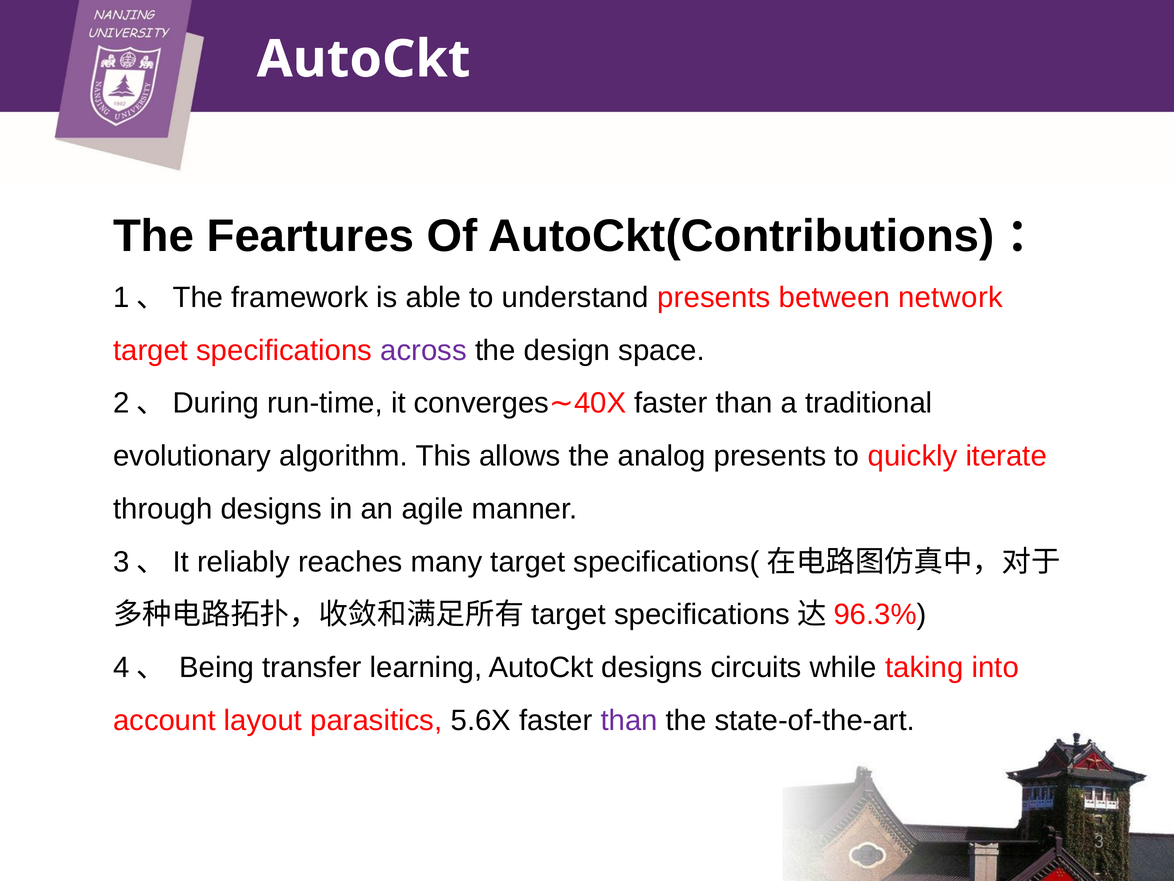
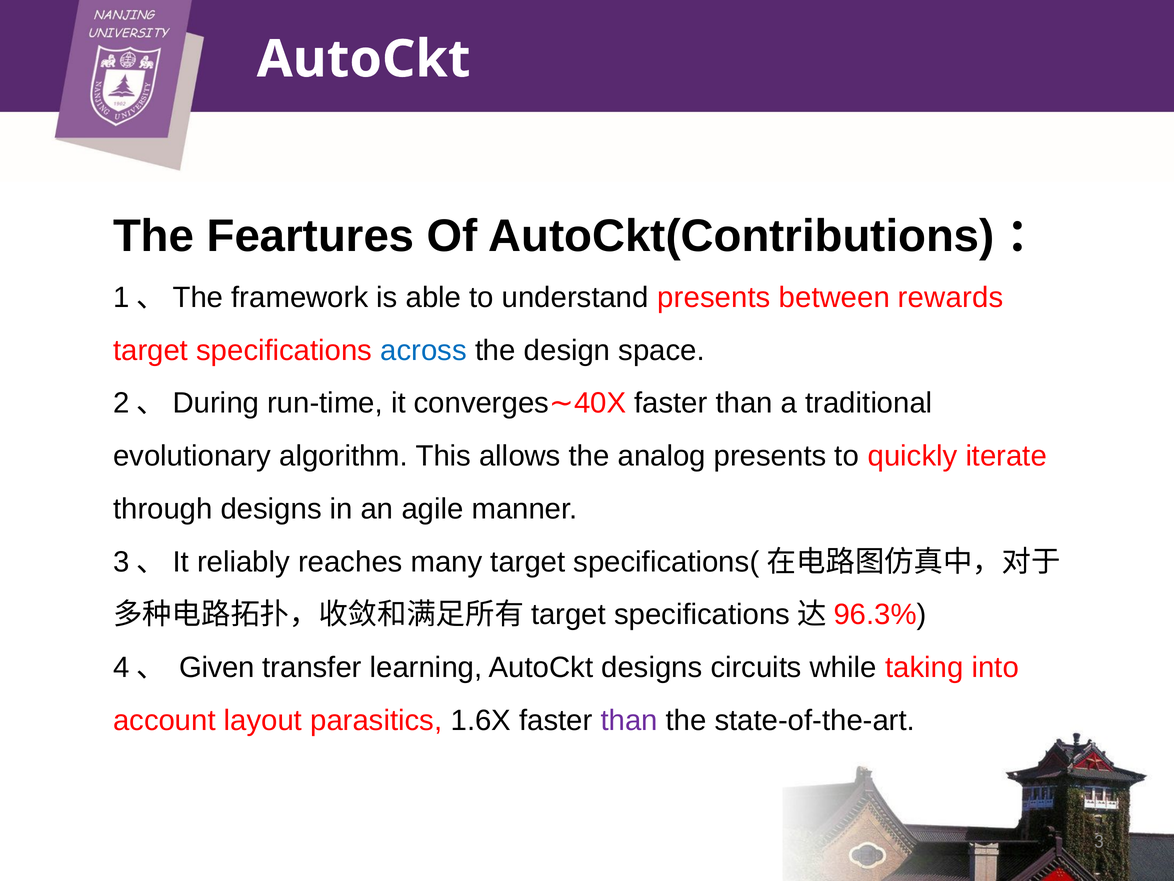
network: network -> rewards (951, 297)
across colour: purple -> blue (424, 350)
Being: Being -> Given (217, 667)
5.6X: 5.6X -> 1.6X (481, 720)
